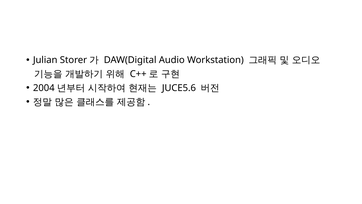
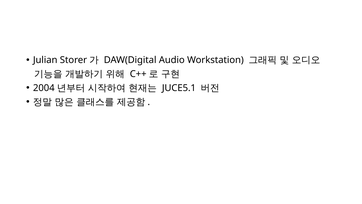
JUCE5.6: JUCE5.6 -> JUCE5.1 (179, 88)
